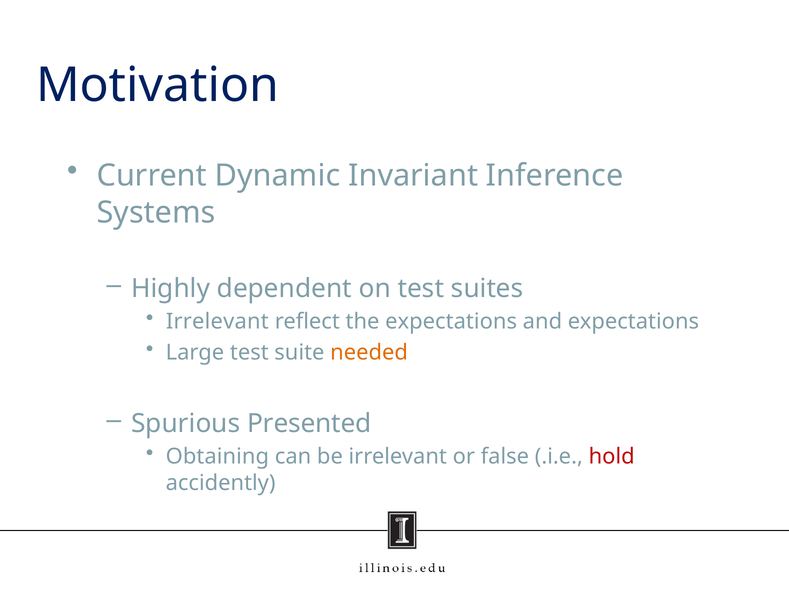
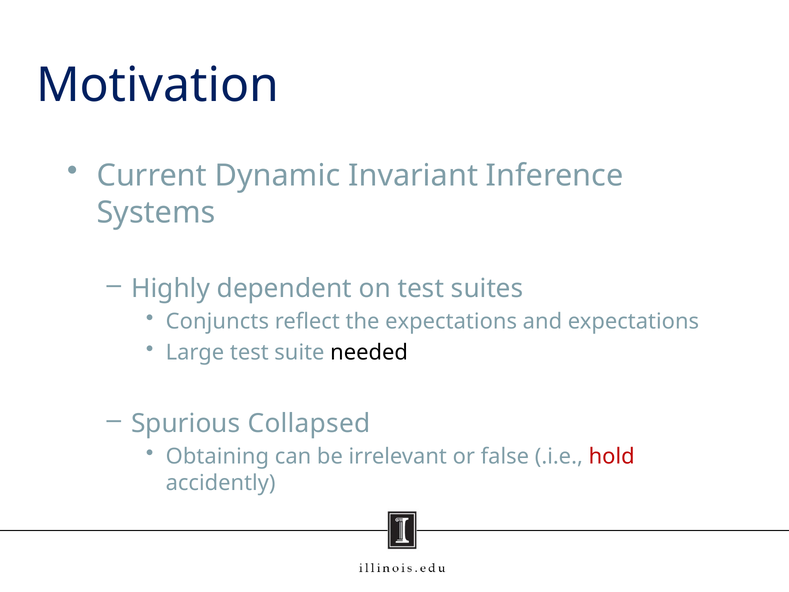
Irrelevant: Irrelevant -> Conjuncts (217, 322)
needed colour: orange -> black (369, 352)
Presented: Presented -> Collapsed (309, 424)
